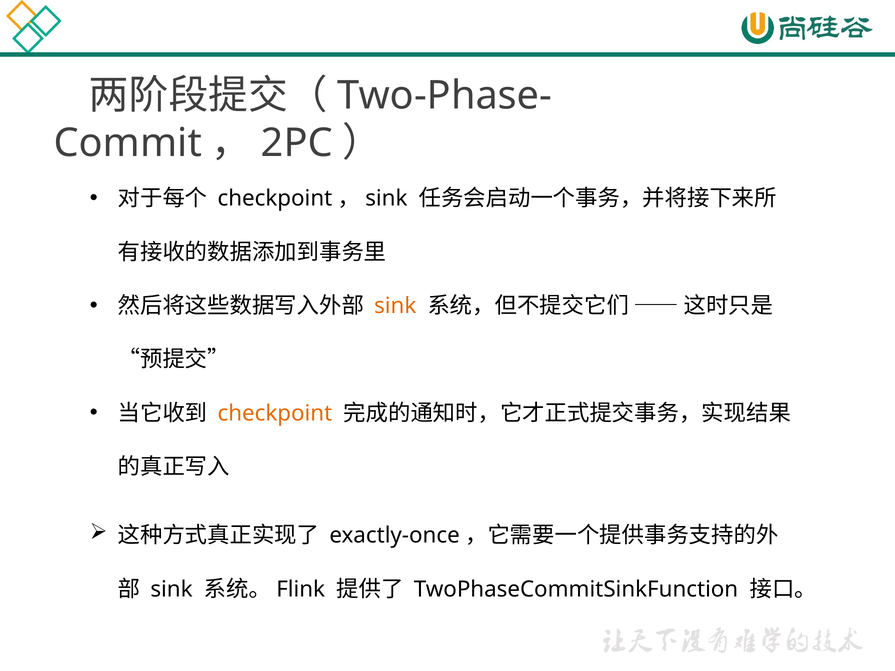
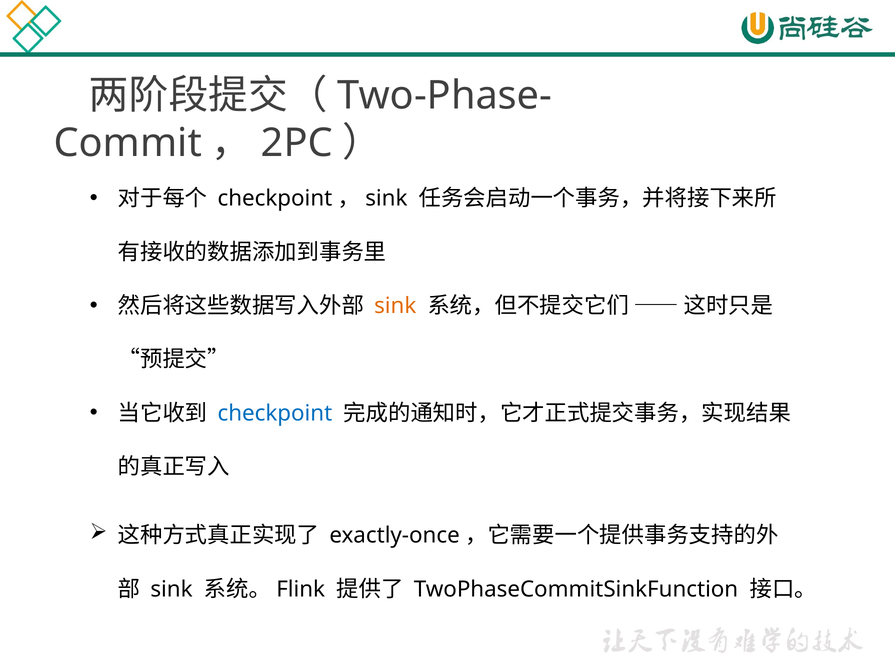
checkpoint colour: orange -> blue (275, 413)
